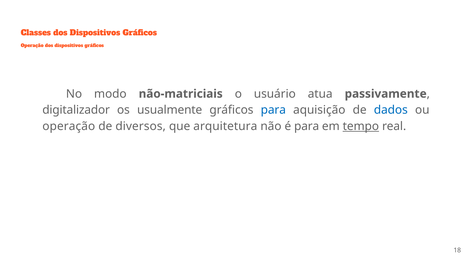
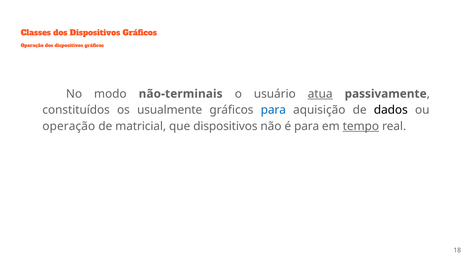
não-matriciais: não-matriciais -> não-terminais (181, 94)
atua underline: none -> present (320, 94)
digitalizador: digitalizador -> constituídos (76, 110)
dados colour: blue -> black (391, 110)
diversos: diversos -> matricial (141, 127)
que arquitetura: arquitetura -> dispositivos (225, 127)
